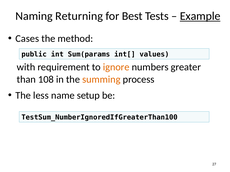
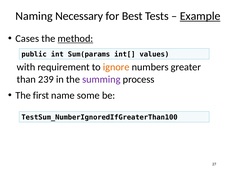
Returning: Returning -> Necessary (79, 16)
method underline: none -> present (75, 39)
108: 108 -> 239 (46, 80)
summing colour: orange -> purple (101, 80)
less: less -> first (41, 96)
setup: setup -> some (88, 96)
